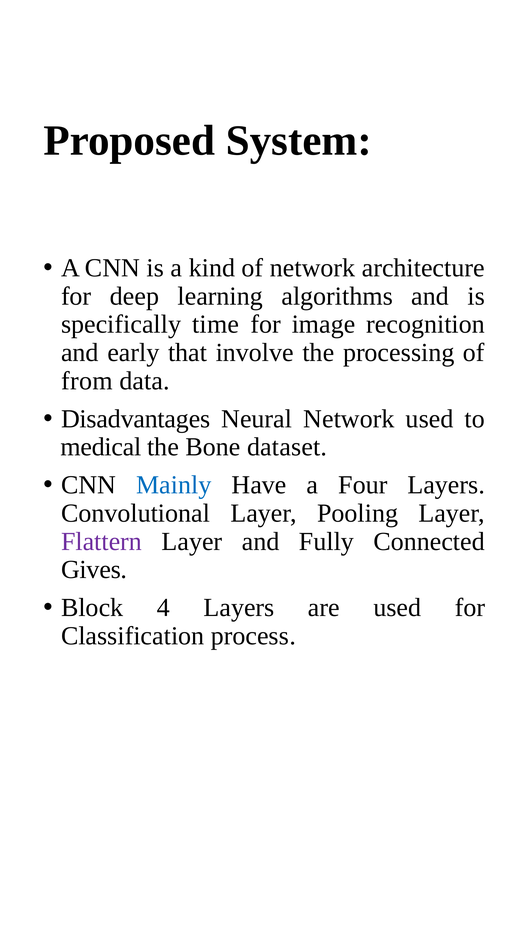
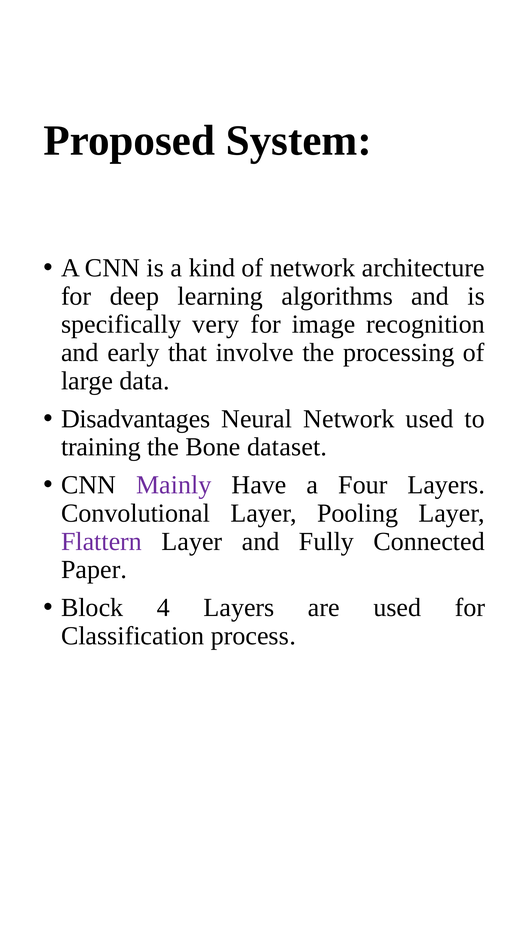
time: time -> very (216, 324)
from: from -> large (87, 381)
medical: medical -> training (101, 447)
Mainly colour: blue -> purple (174, 485)
Gives: Gives -> Paper (94, 569)
